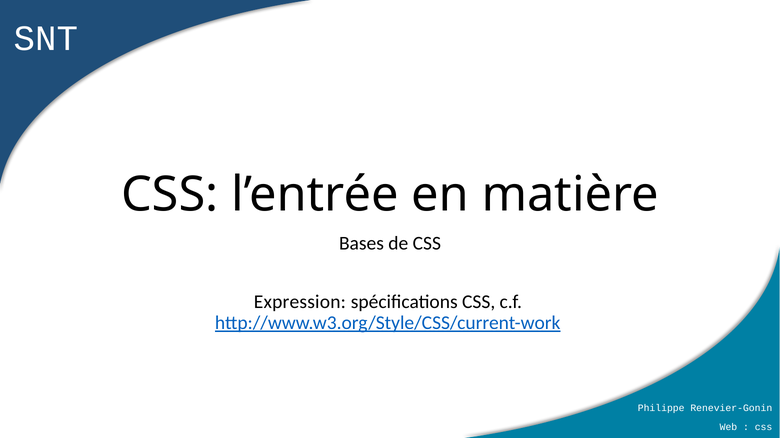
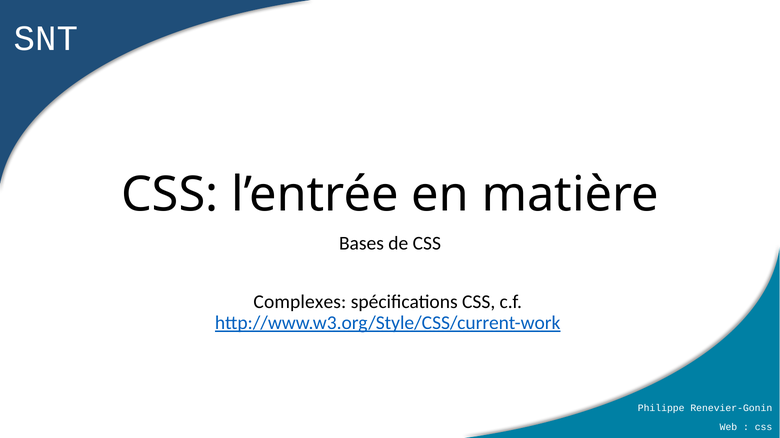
Expression: Expression -> Complexes (300, 302)
